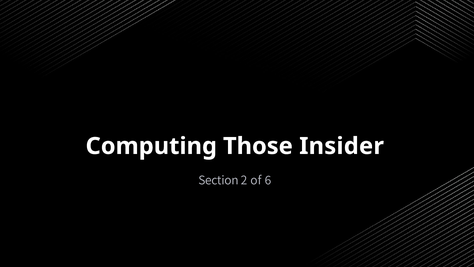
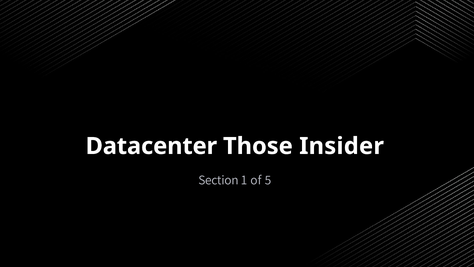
Computing: Computing -> Datacenter (151, 146)
2: 2 -> 1 (244, 180)
6: 6 -> 5 (268, 180)
